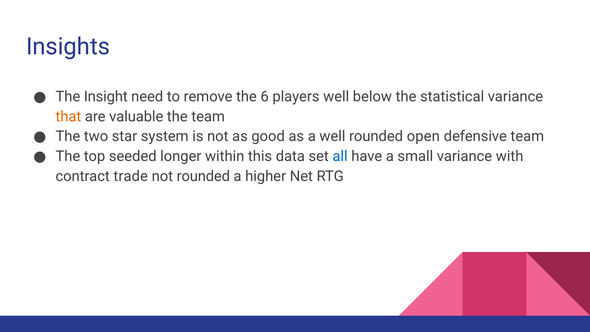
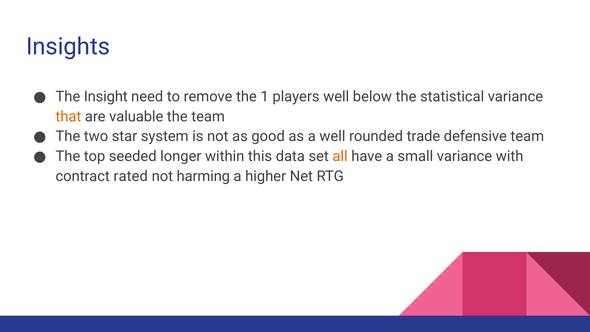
6: 6 -> 1 (265, 97)
open: open -> trade (423, 136)
all colour: blue -> orange (340, 156)
trade: trade -> rated (131, 176)
not rounded: rounded -> harming (203, 176)
